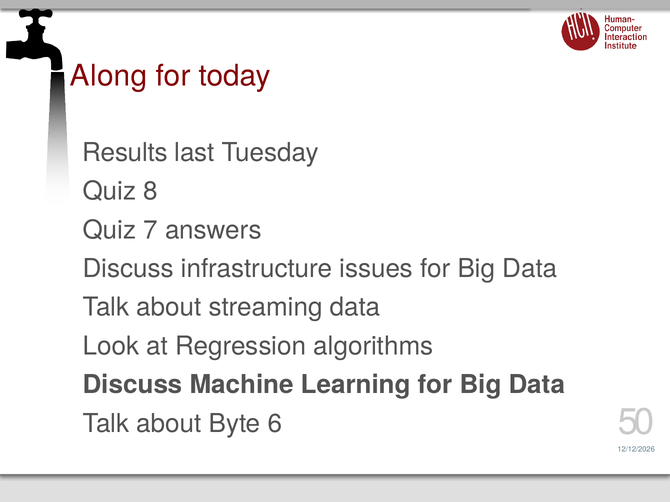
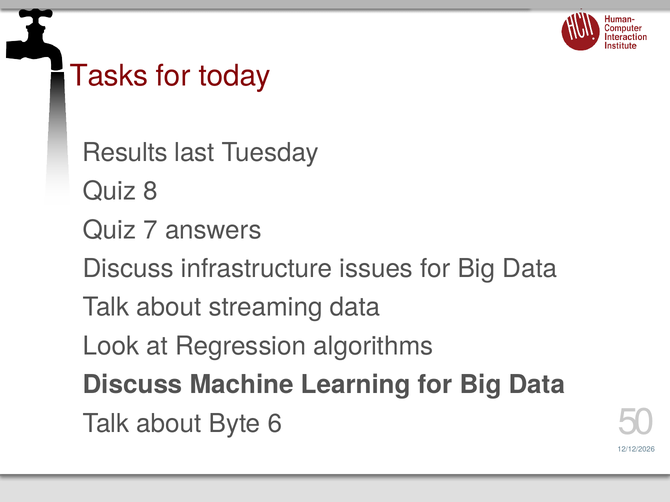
Along: Along -> Tasks (109, 76)
